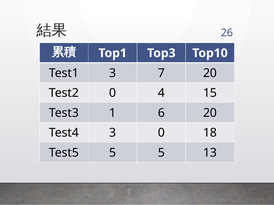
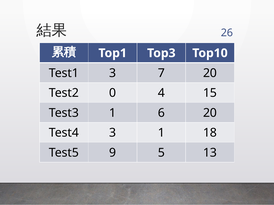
3 0: 0 -> 1 (161, 133)
Test5 5: 5 -> 9 (113, 153)
